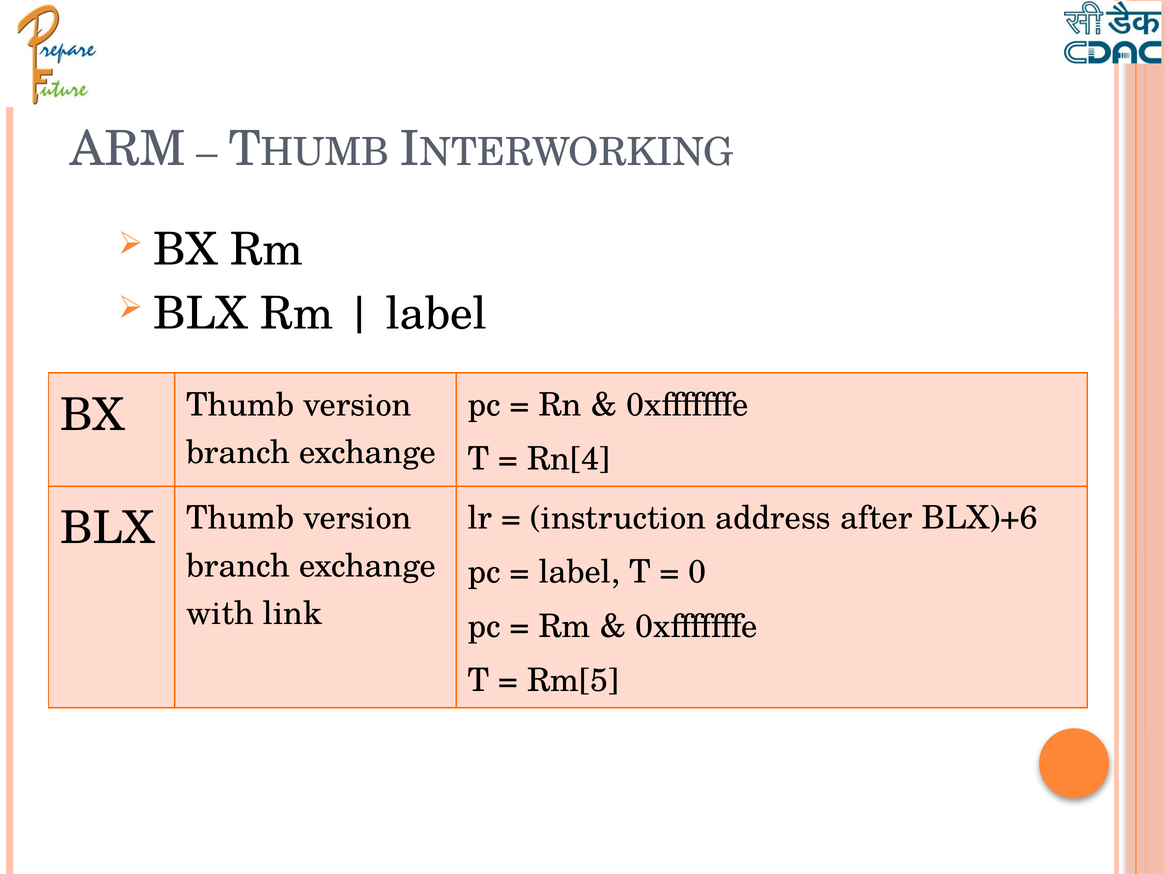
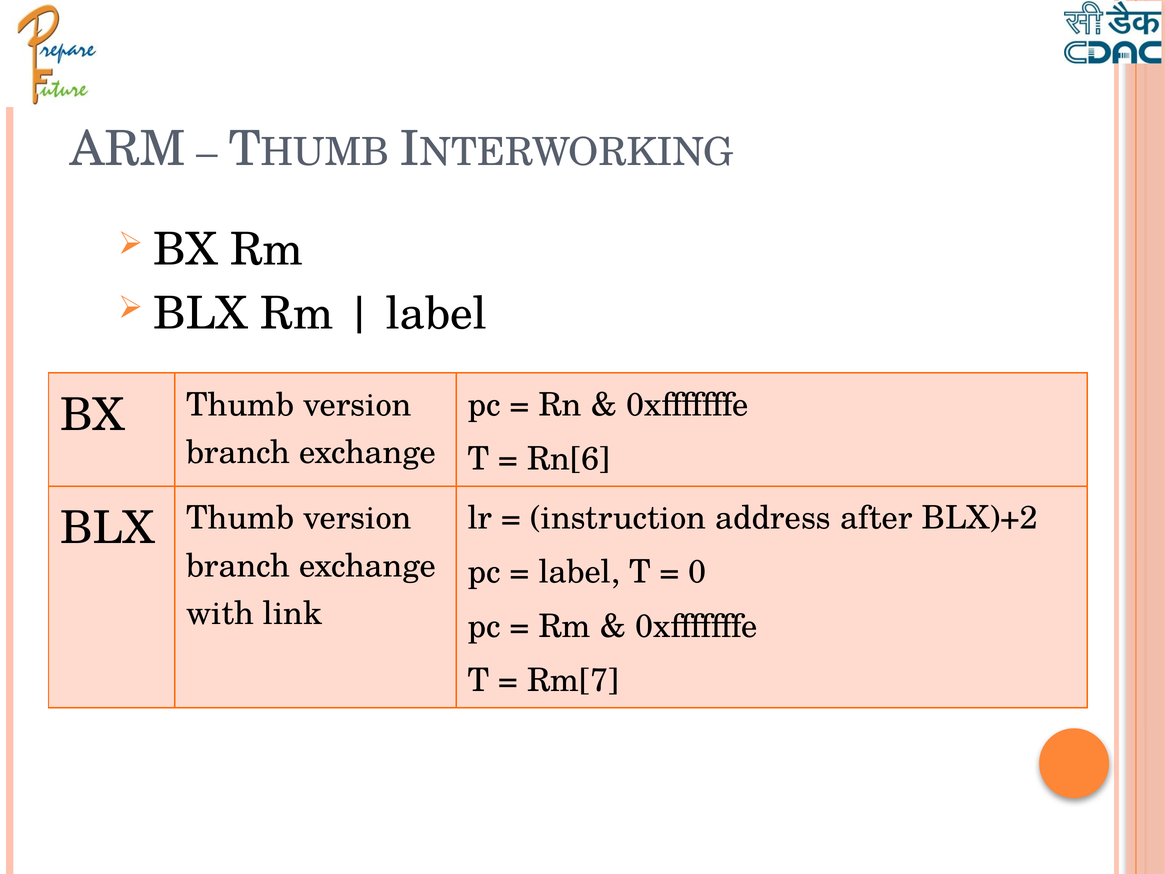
Rn[4: Rn[4 -> Rn[6 (568, 459)
BLX)+6: BLX)+6 -> BLX)+2 (980, 518)
Rm[5: Rm[5 -> Rm[7 (573, 680)
